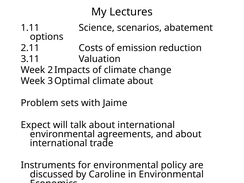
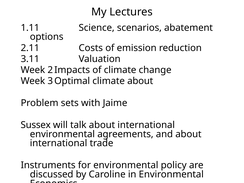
Expect: Expect -> Sussex (36, 125)
